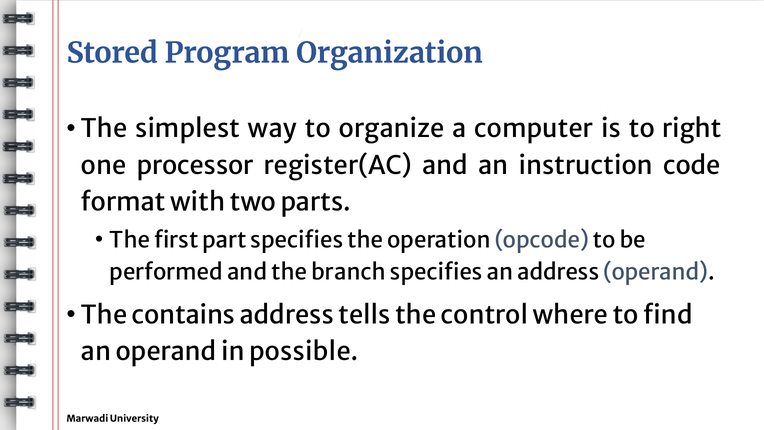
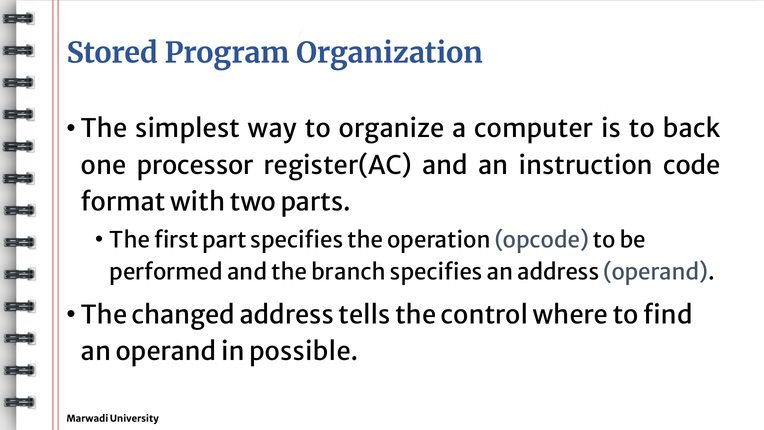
right: right -> back (692, 129)
contains: contains -> changed (183, 315)
